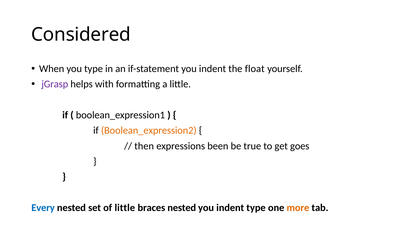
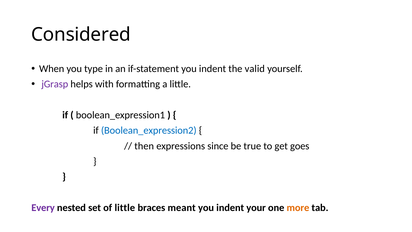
float: float -> valid (255, 69)
Boolean_expression2 colour: orange -> blue (149, 130)
been: been -> since (218, 146)
Every colour: blue -> purple (43, 207)
braces nested: nested -> meant (182, 207)
indent type: type -> your (256, 207)
